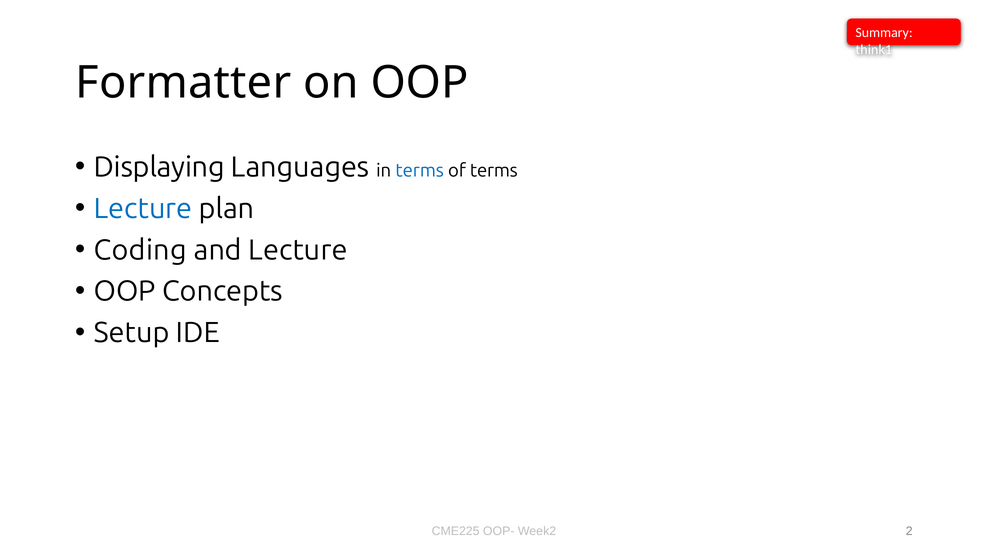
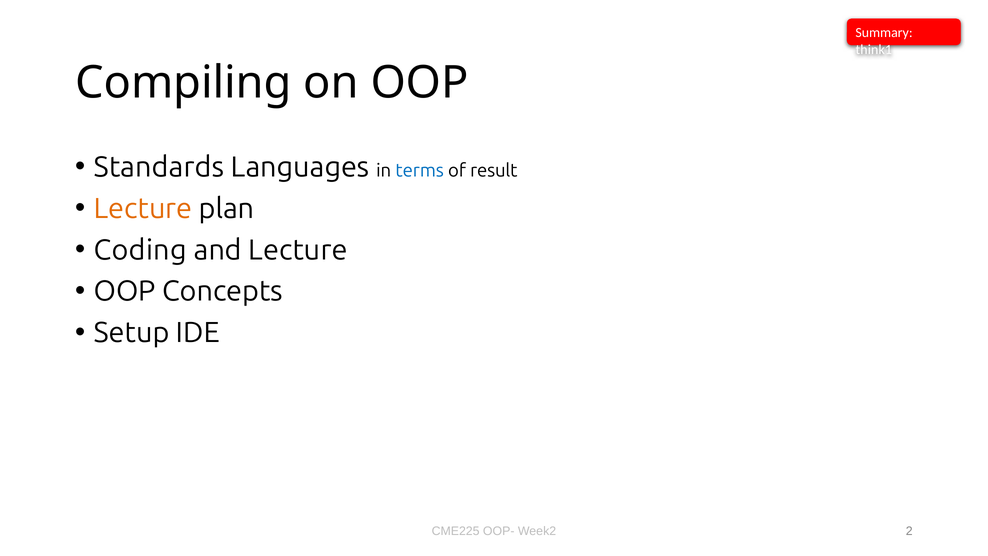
Formatter: Formatter -> Compiling (184, 83)
Displaying: Displaying -> Standards (159, 167)
of terms: terms -> result (494, 170)
Lecture colour: blue -> orange (143, 208)
